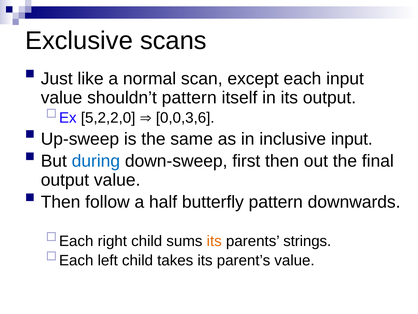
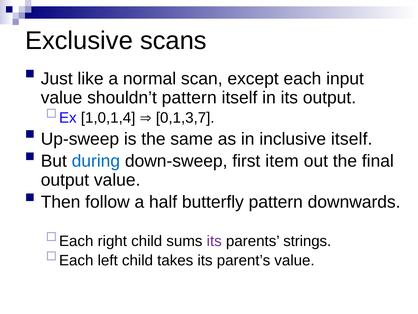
5,2,2,0: 5,2,2,0 -> 1,0,1,4 (108, 118)
0,0,3,6: 0,0,3,6 -> 0,1,3,7 (185, 118)
inclusive input: input -> itself (352, 139)
first then: then -> item (282, 161)
its colour: orange -> purple (214, 241)
